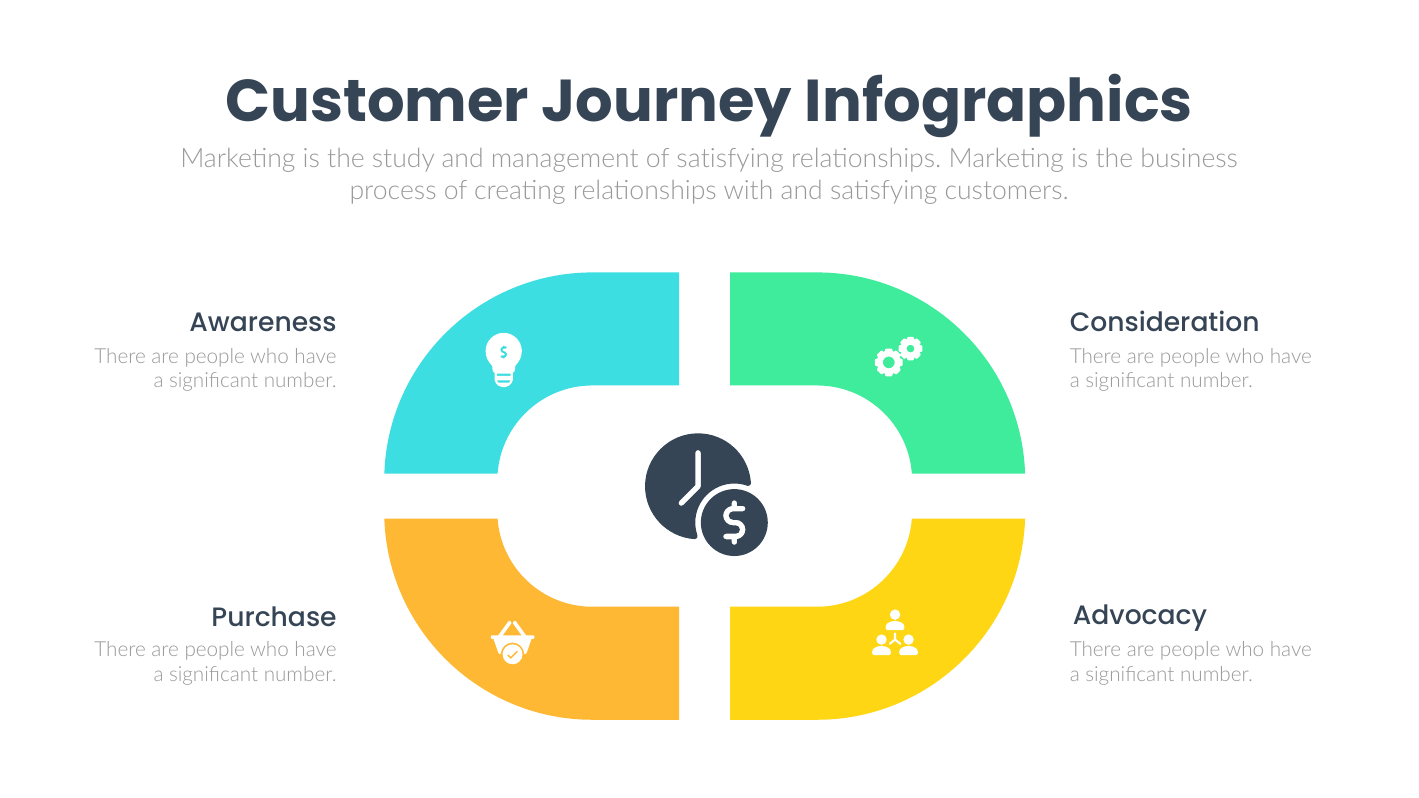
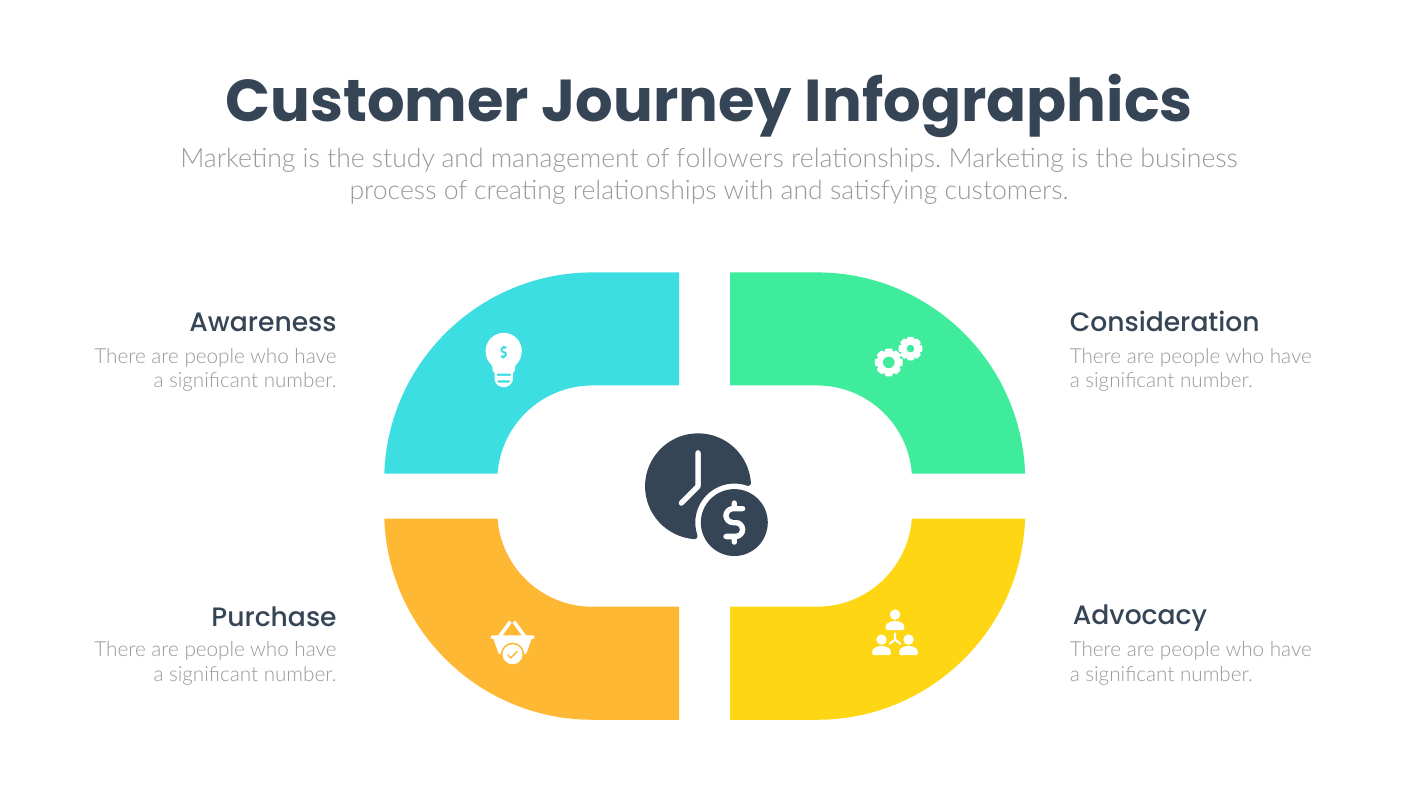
of satisfying: satisfying -> followers (730, 159)
